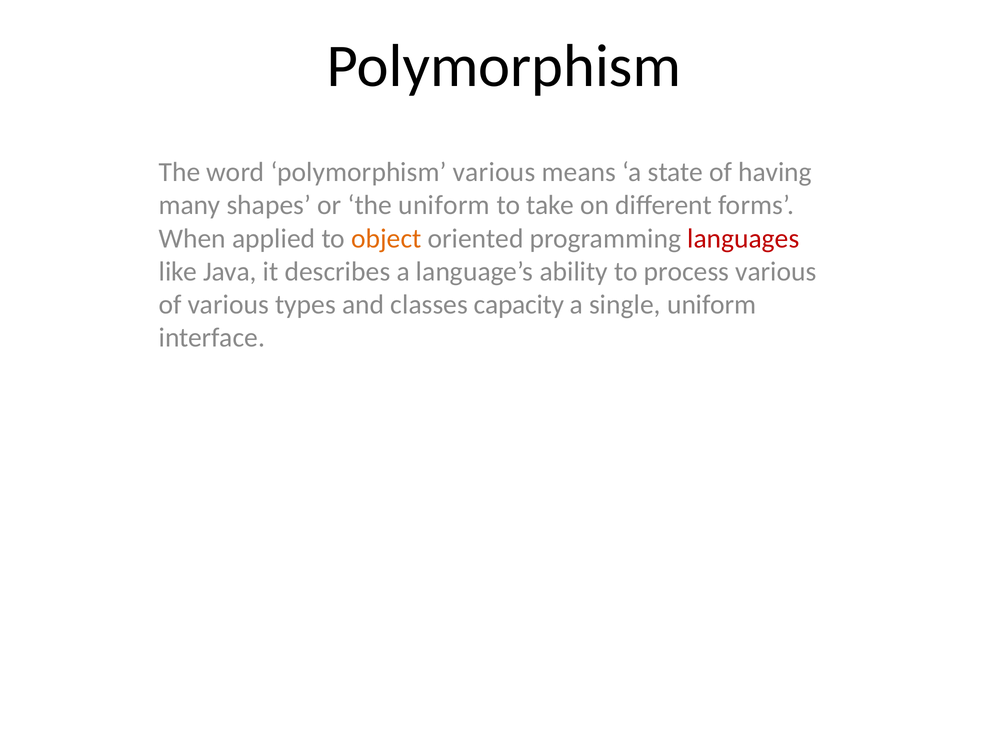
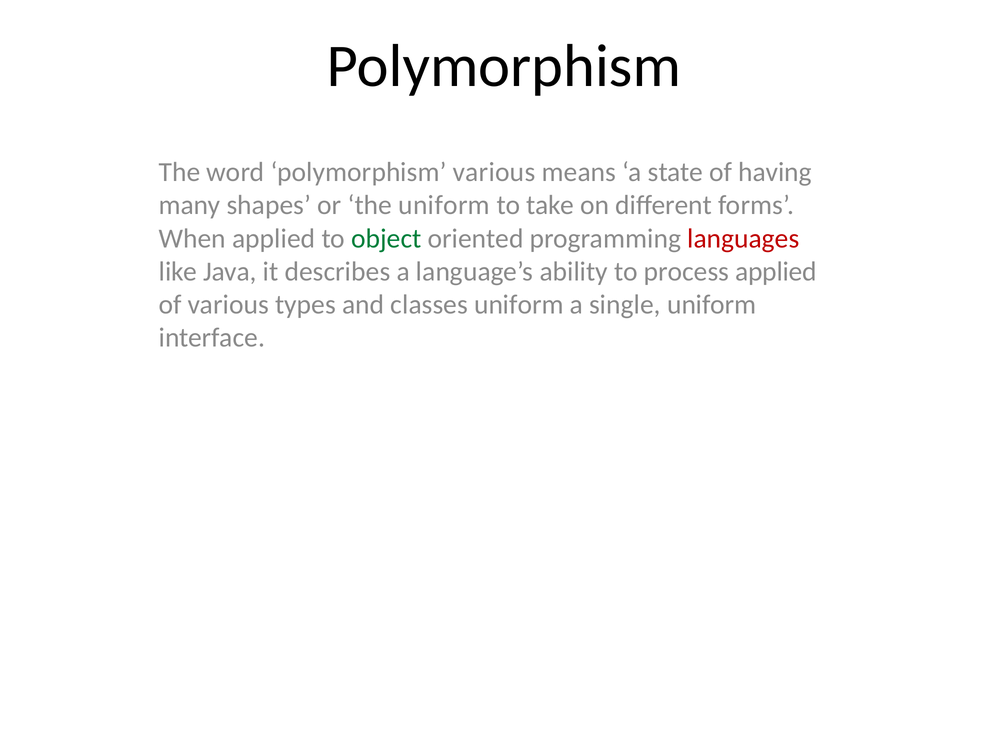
object colour: orange -> green (386, 239)
process various: various -> applied (776, 272)
classes capacity: capacity -> uniform (519, 305)
